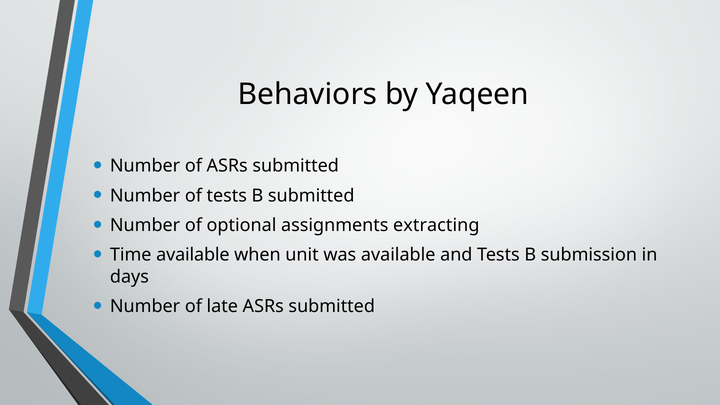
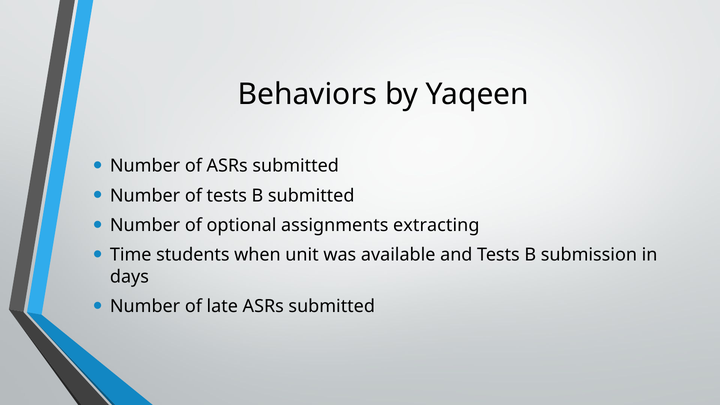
Time available: available -> students (193, 255)
